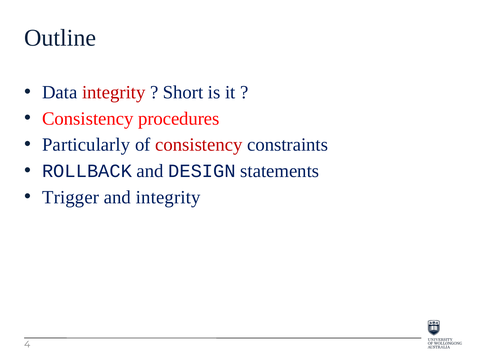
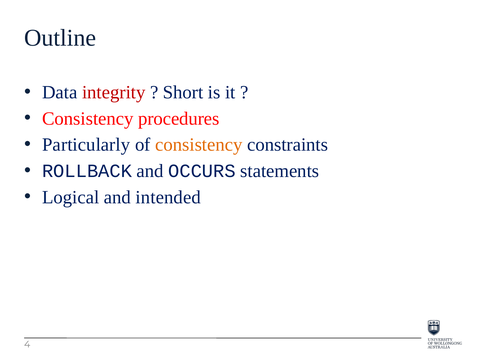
consistency colour: red -> orange (199, 145)
DESIGN: DESIGN -> OCCURS (202, 171)
Trigger: Trigger -> Logical (71, 197)
and integrity: integrity -> intended (168, 197)
